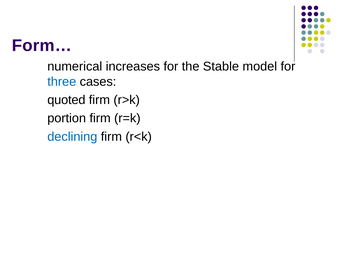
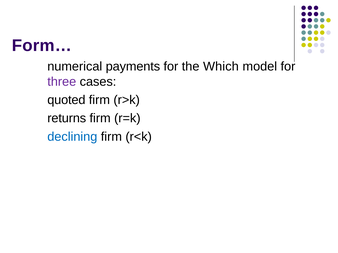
increases: increases -> payments (133, 67)
Stable: Stable -> Which (221, 67)
three colour: blue -> purple (62, 82)
portion: portion -> returns (67, 119)
